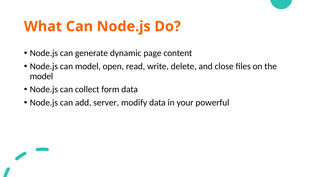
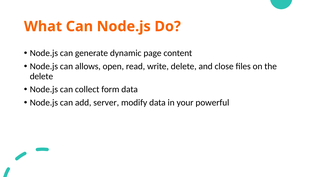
can model: model -> allows (88, 66)
model: model -> delete (41, 76)
